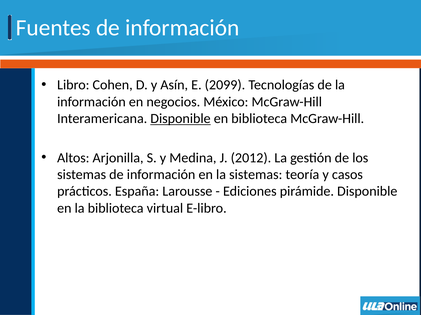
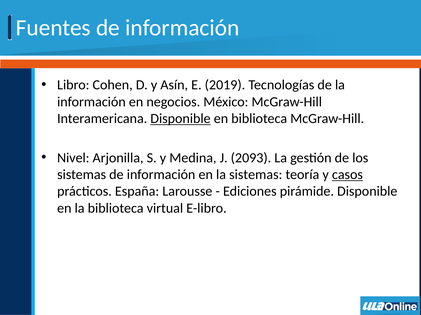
2099: 2099 -> 2019 (225, 85)
Altos: Altos -> Nivel (73, 158)
2012: 2012 -> 2093 (251, 158)
casos underline: none -> present (347, 175)
